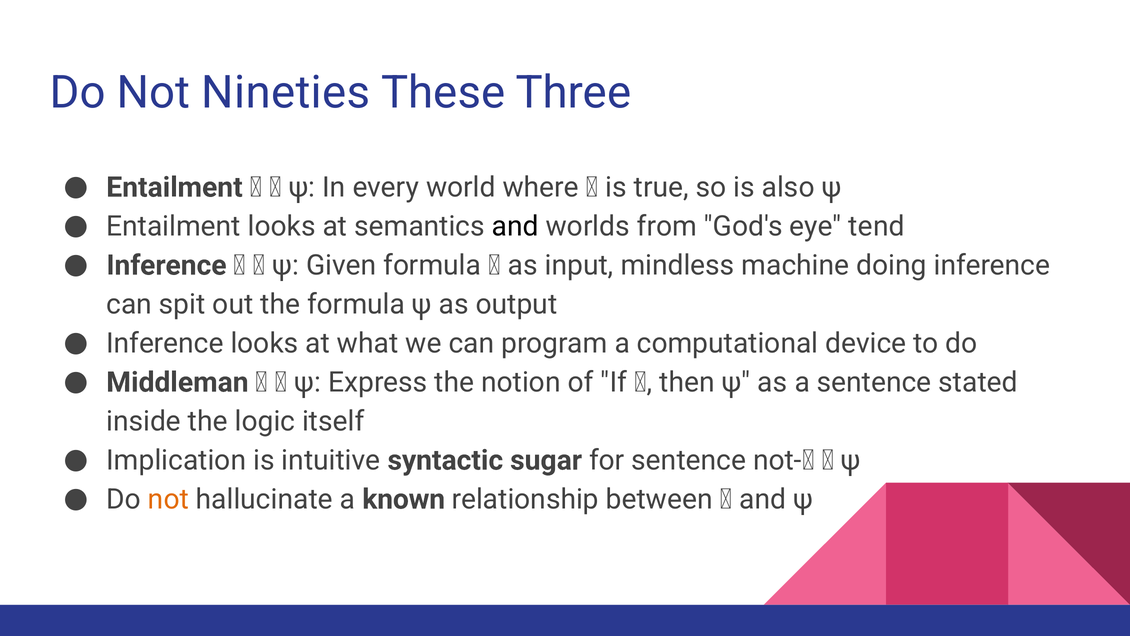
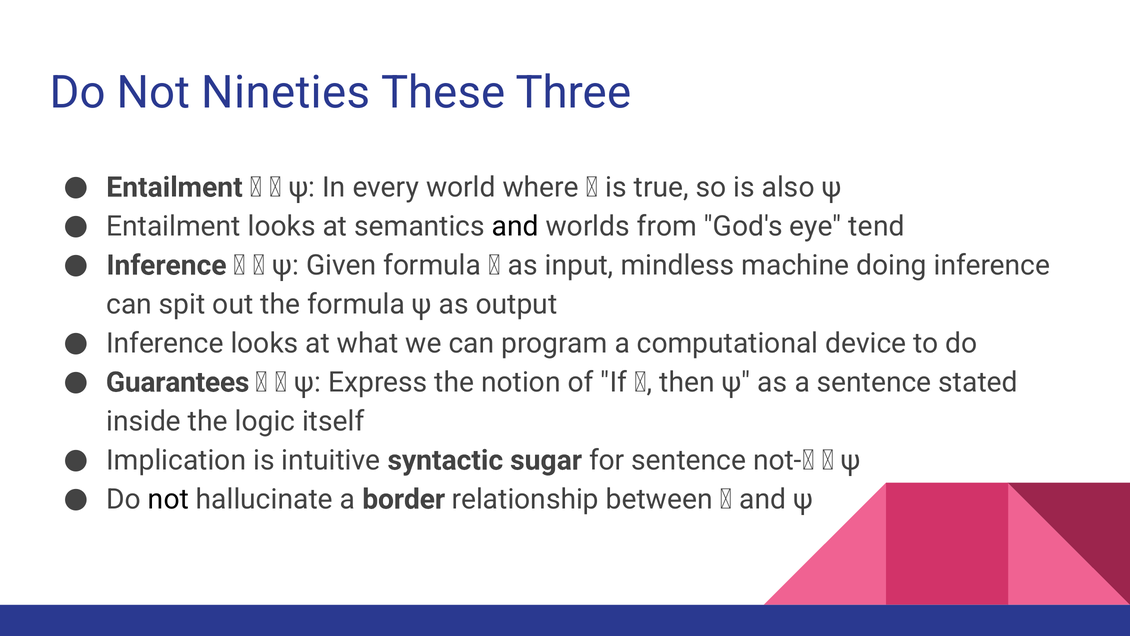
Middleman: Middleman -> Guarantees (178, 382)
not colour: orange -> black (168, 499)
known: known -> border (404, 499)
